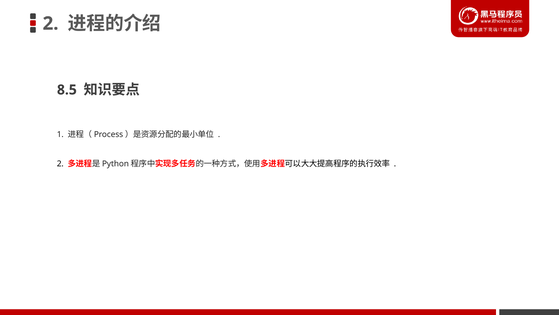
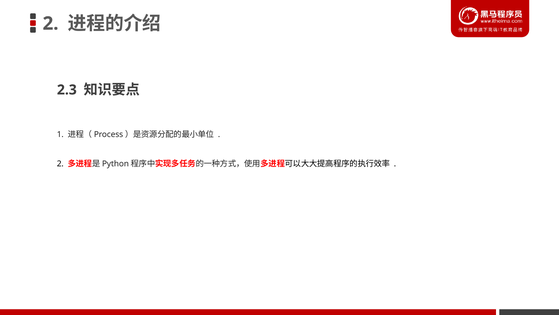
8.5: 8.5 -> 2.3 (67, 90)
